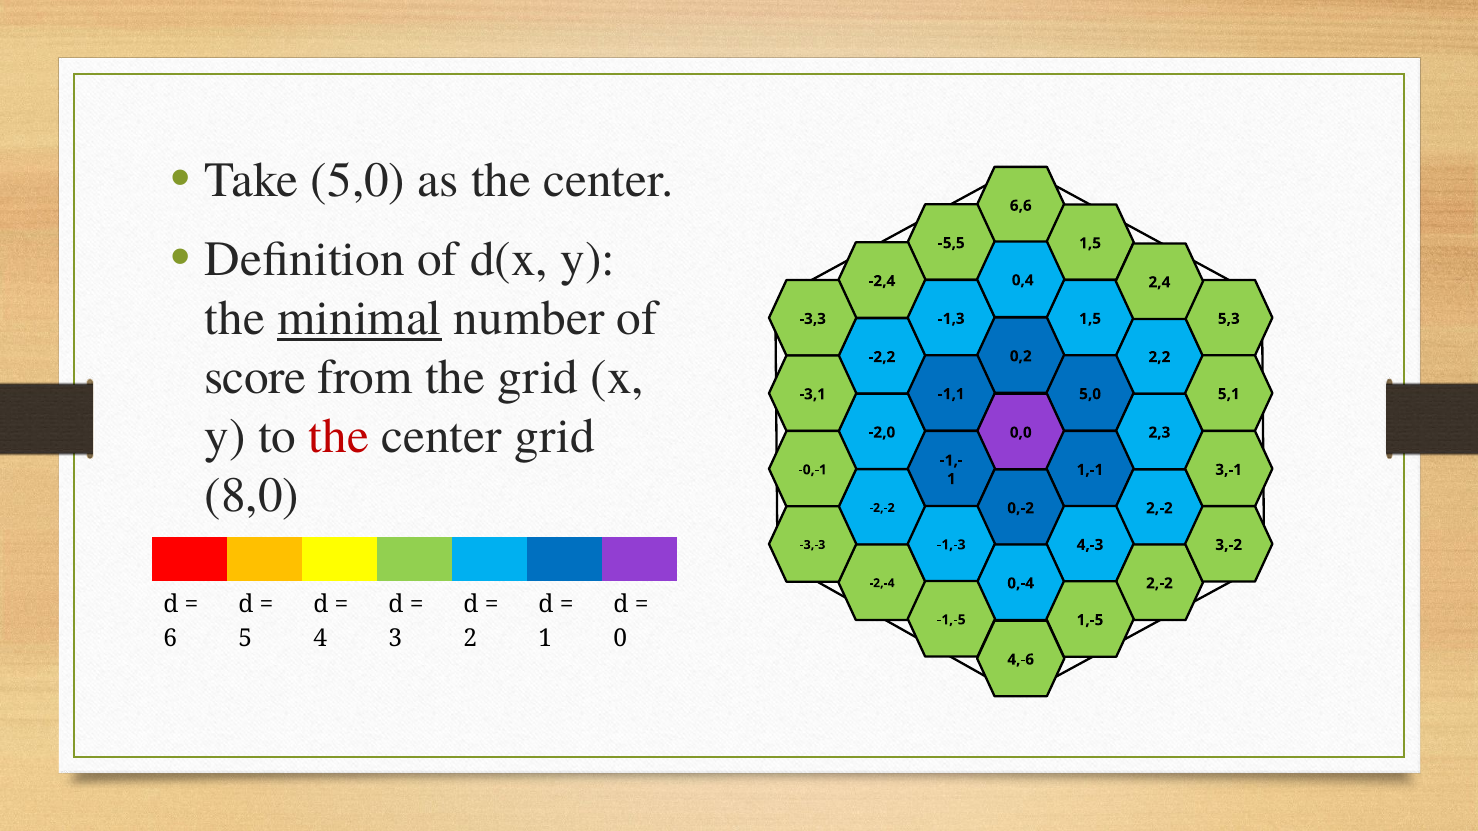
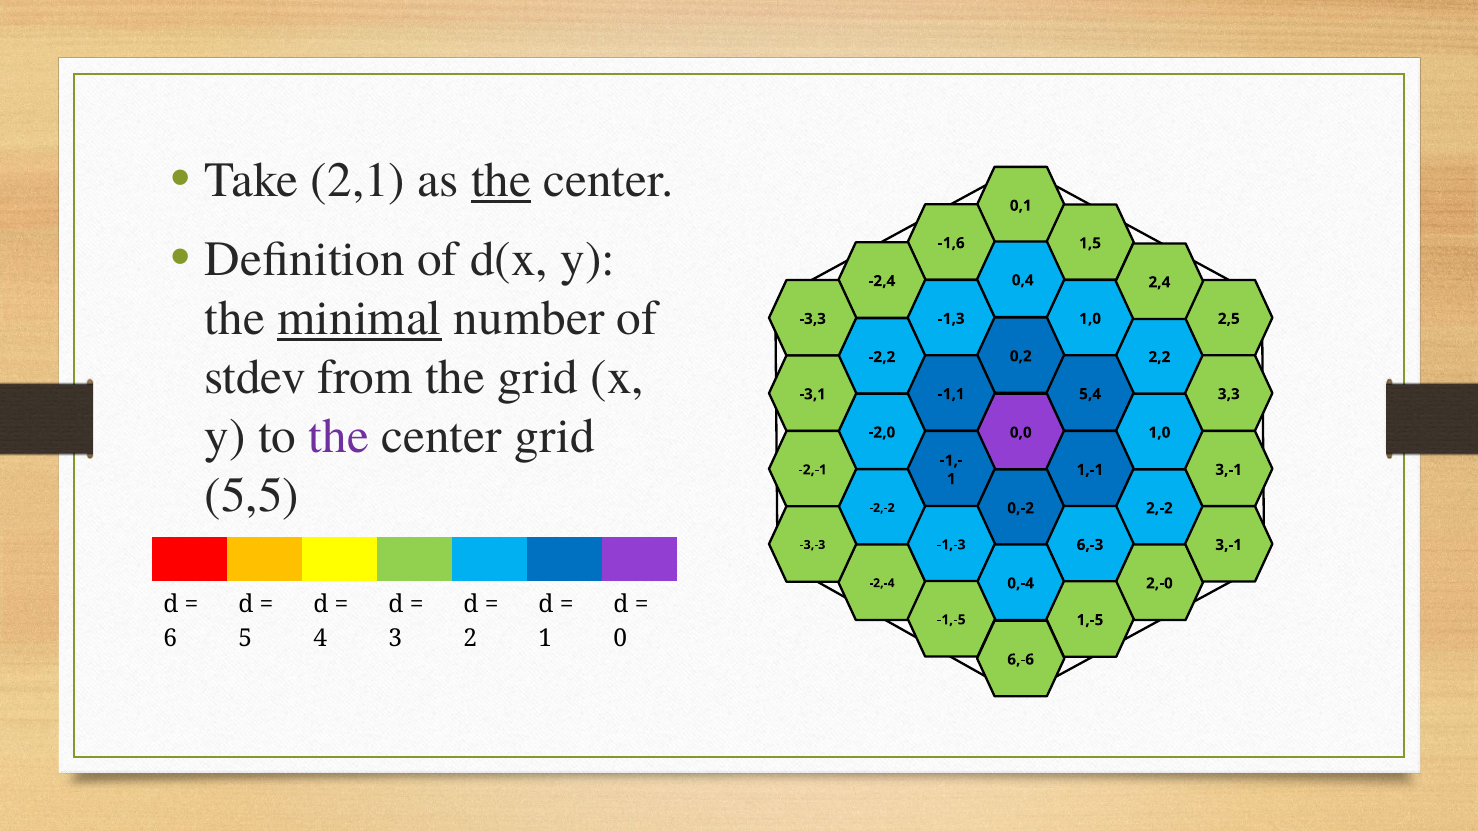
Take 5,0: 5,0 -> 2,1 (358, 181)
the underline: none -> present (501, 181)
6,6: 6,6 -> 0,1 (1021, 206)
-5,5: -5,5 -> -1,6 (951, 243)
-1,3 1,5: 1,5 -> 1,0 (1090, 319)
5,3: 5,3 -> 2,5 (1229, 319)
score: score -> stdev (255, 377)
-1,1 5,0: 5,0 -> 5,4 (1090, 394)
5,1: 5,1 -> 3,3 (1229, 394)
the colour: red -> purple (339, 436)
0,0 2,3: 2,3 -> 1,0 (1159, 433)
-0,-1: -0,-1 -> -2,-1 (813, 470)
8,0: 8,0 -> 5,5 (252, 496)
4,-3: 4,-3 -> 6,-3 (1090, 545)
-3,-3 3,-2: 3,-2 -> 3,-1 (1229, 545)
0,-4 2,-2: 2,-2 -> 2,-0 (1159, 584)
4,-6: 4,-6 -> 6,-6 (1021, 660)
